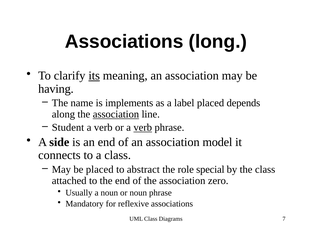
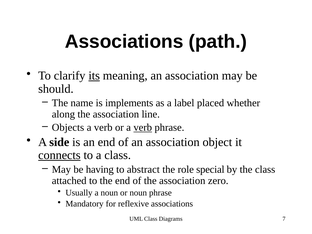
long: long -> path (218, 42)
having: having -> should (56, 89)
depends: depends -> whether (243, 103)
association underline: present -> none (116, 114)
Student: Student -> Objects (68, 128)
model: model -> object (217, 142)
connects underline: none -> present (59, 155)
be placed: placed -> having (100, 169)
